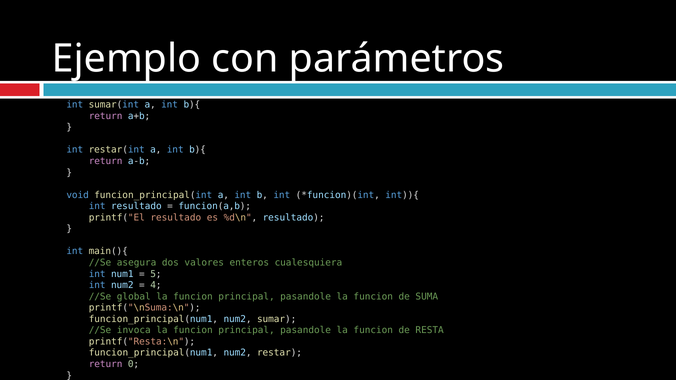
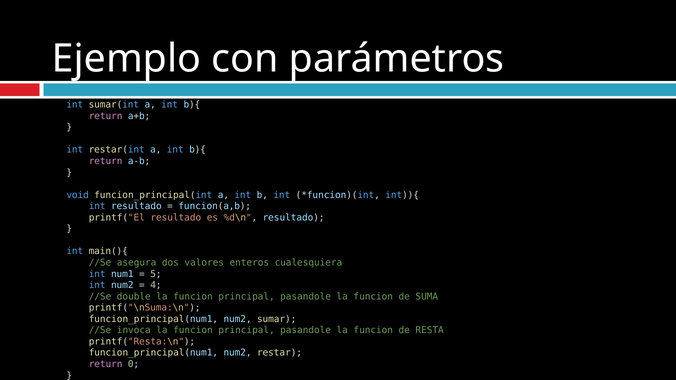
global: global -> double (134, 297)
